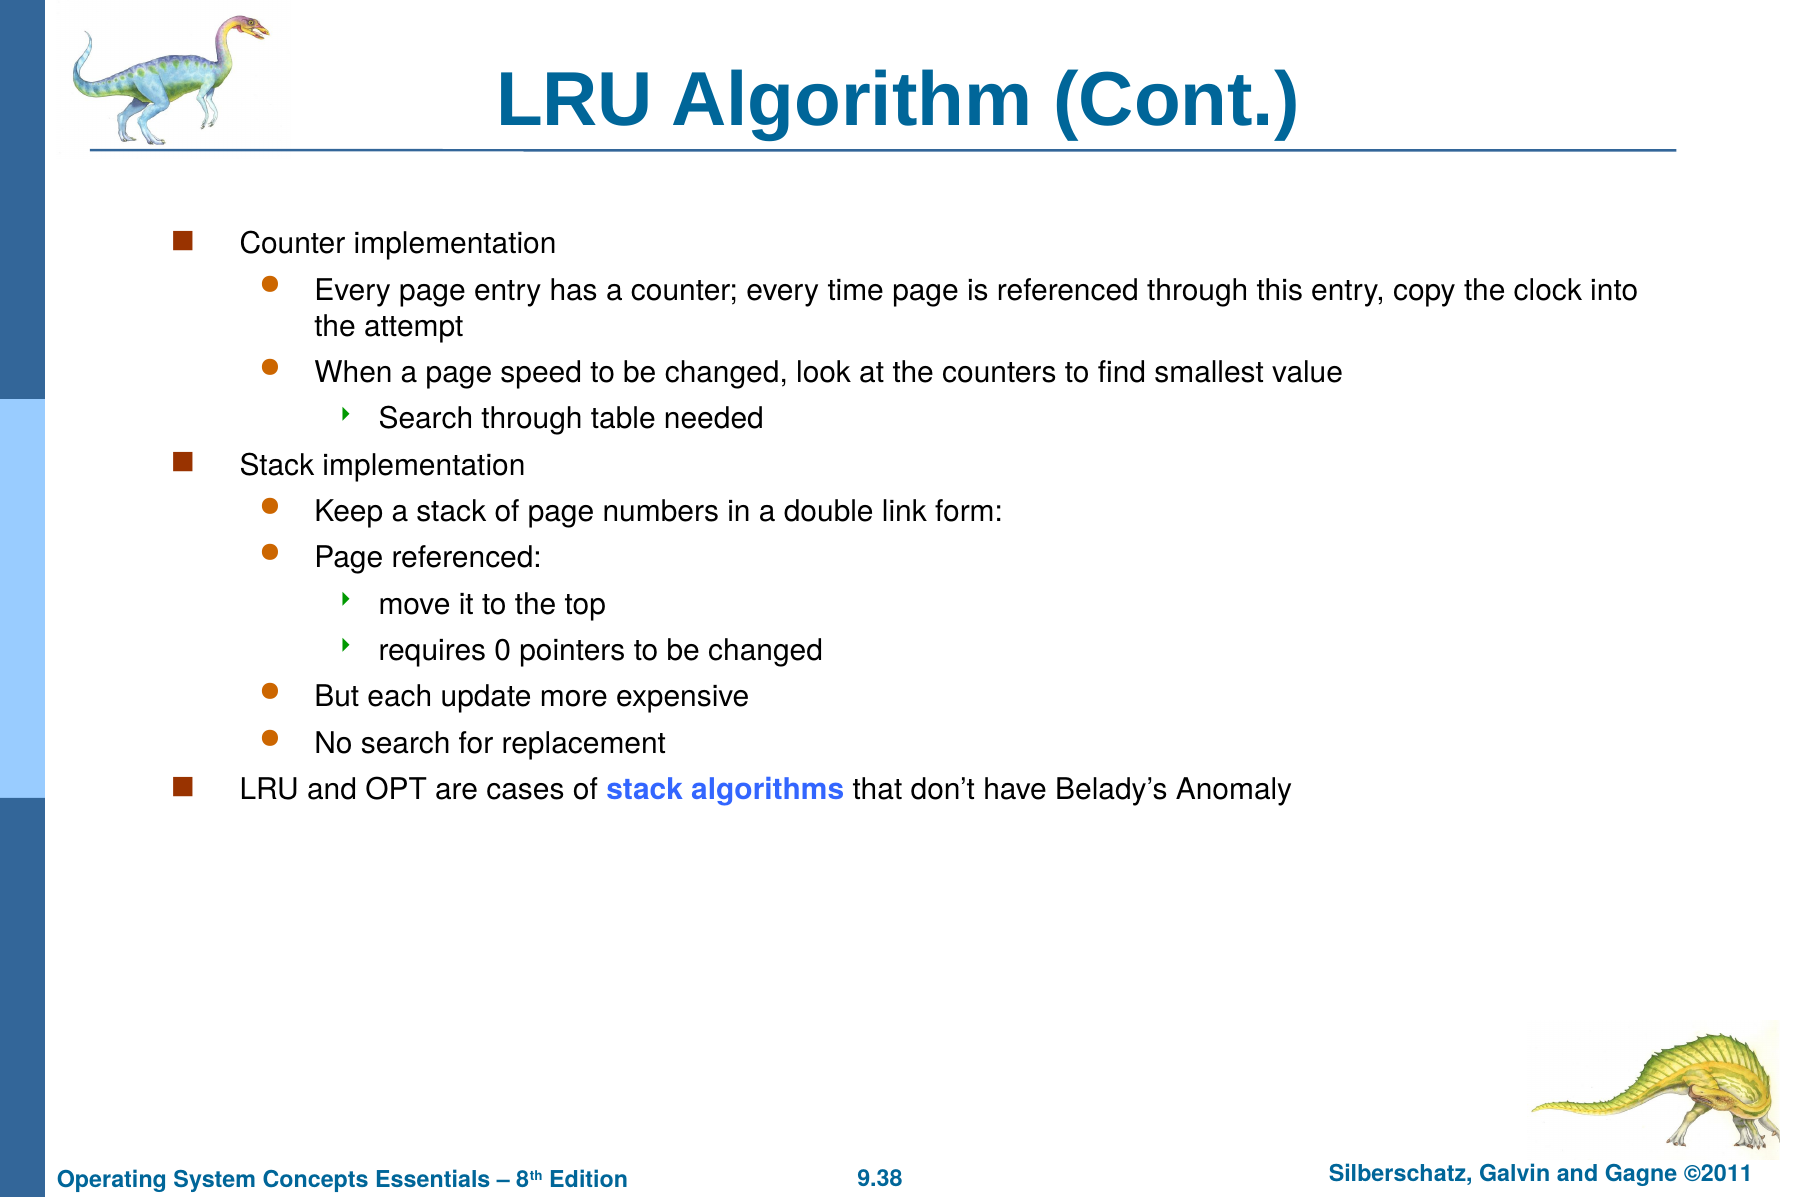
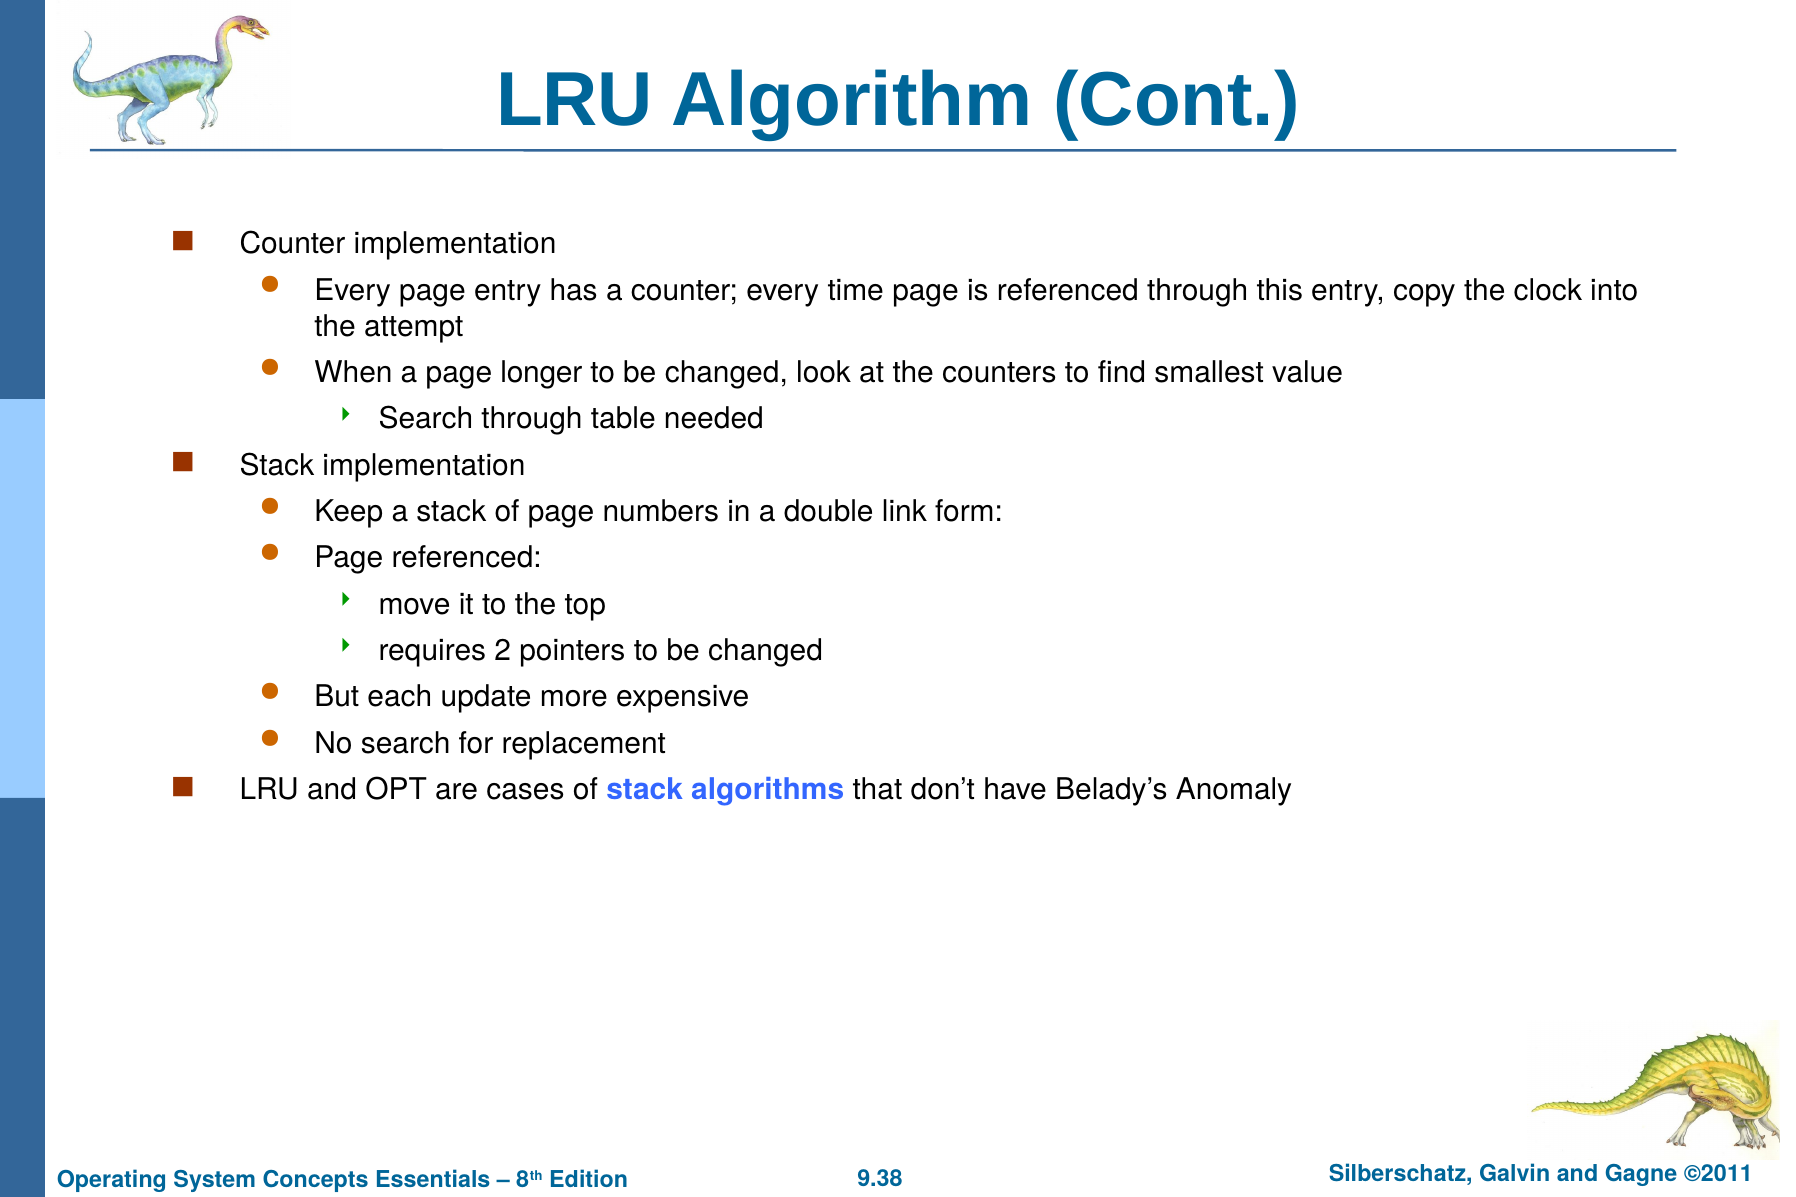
speed: speed -> longer (541, 373)
0: 0 -> 2 (503, 651)
